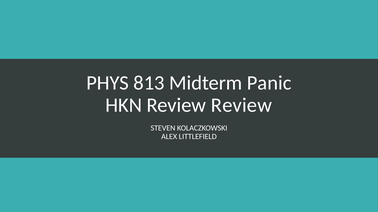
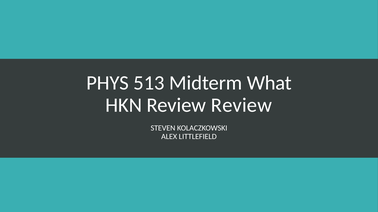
813: 813 -> 513 (149, 83)
Panic: Panic -> What (269, 83)
